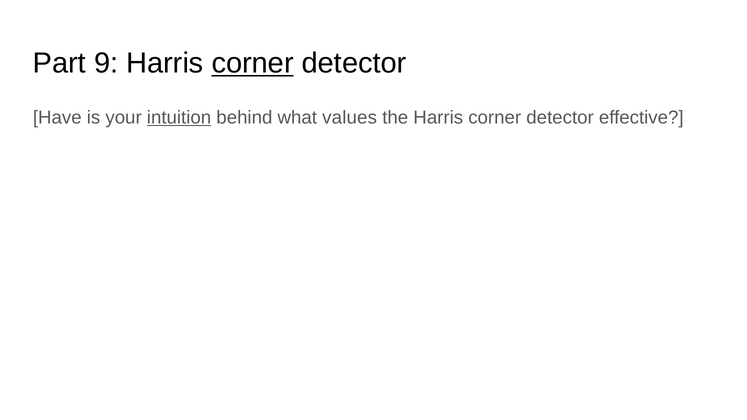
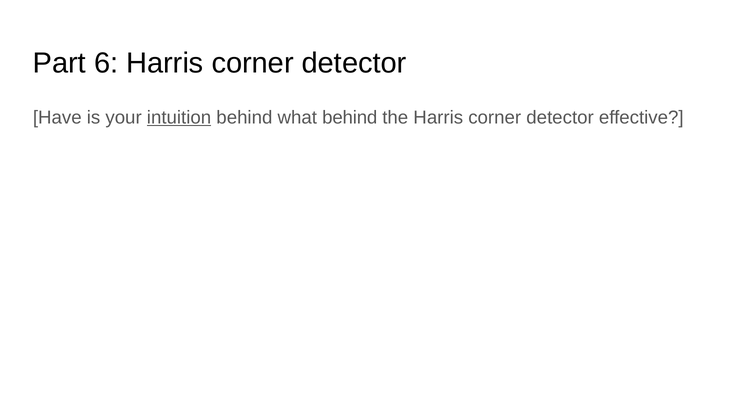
9: 9 -> 6 (106, 63)
corner underline: present -> none (253, 63)
what values: values -> behind (350, 117)
